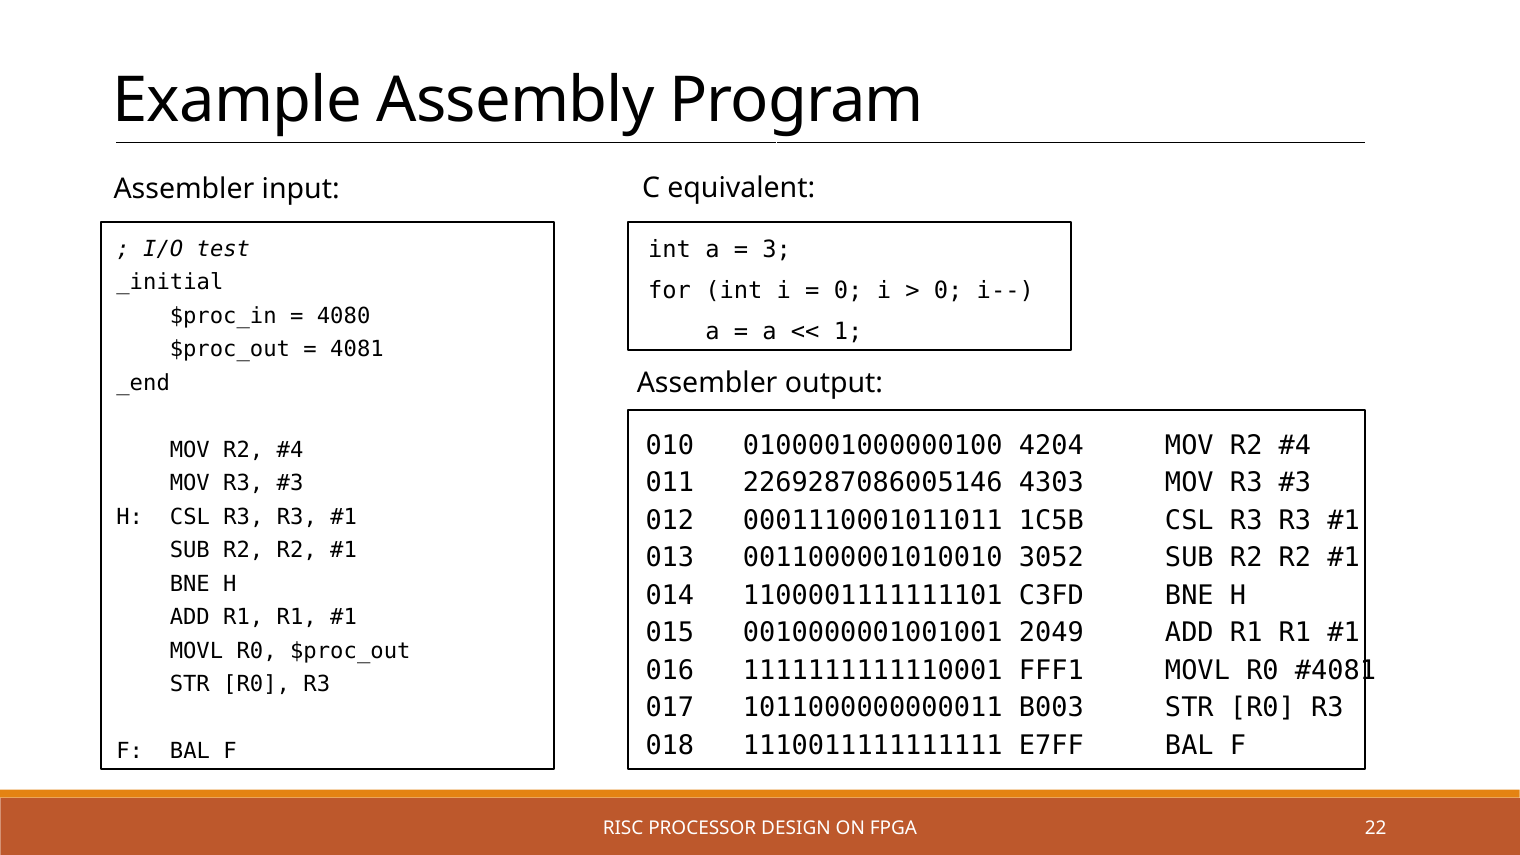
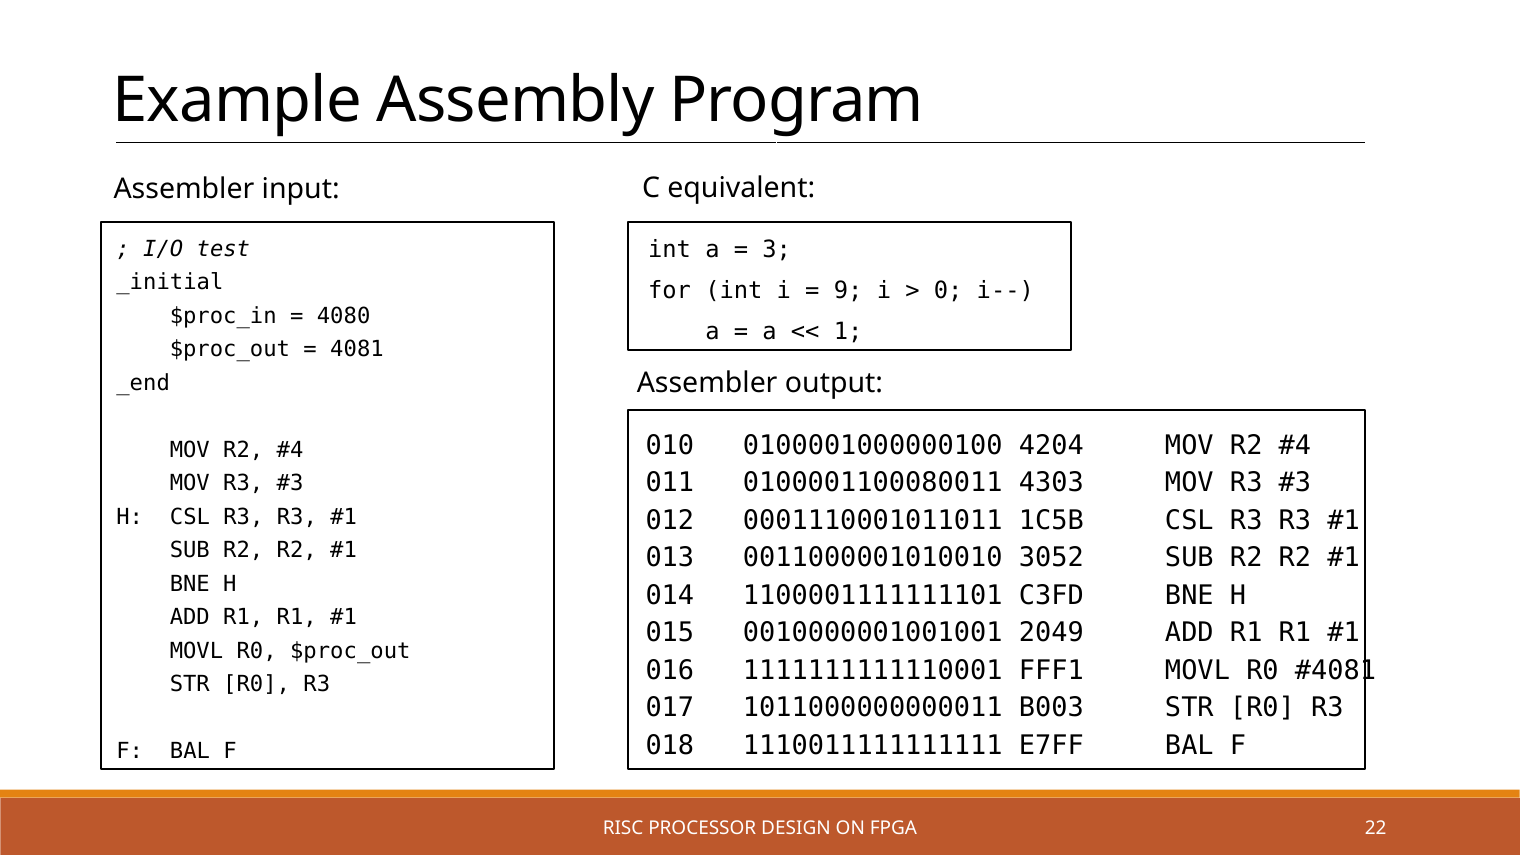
0: 0 -> 9 (848, 291)
2269287086005146: 2269287086005146 -> 0100001100080011 (873, 483)
